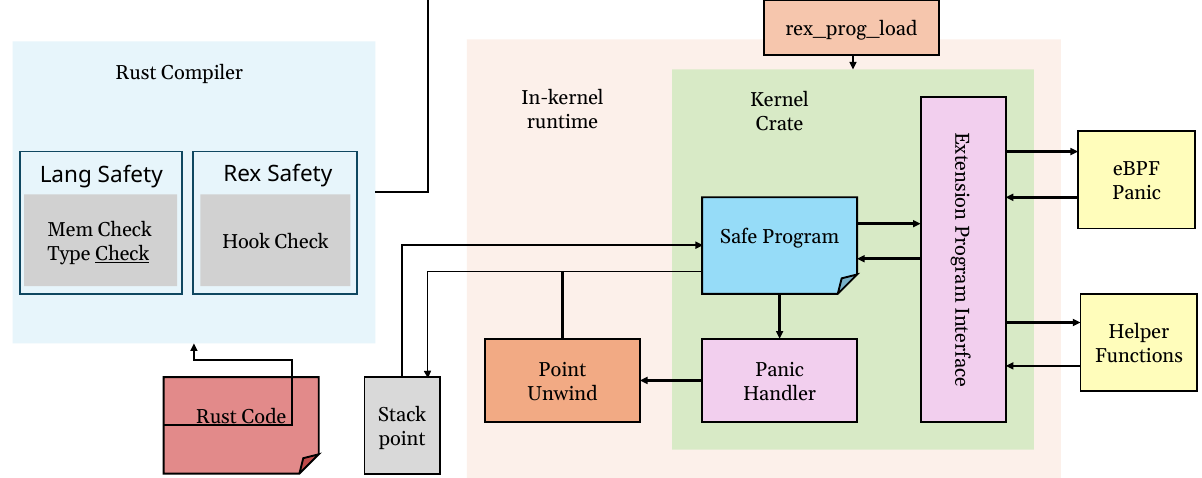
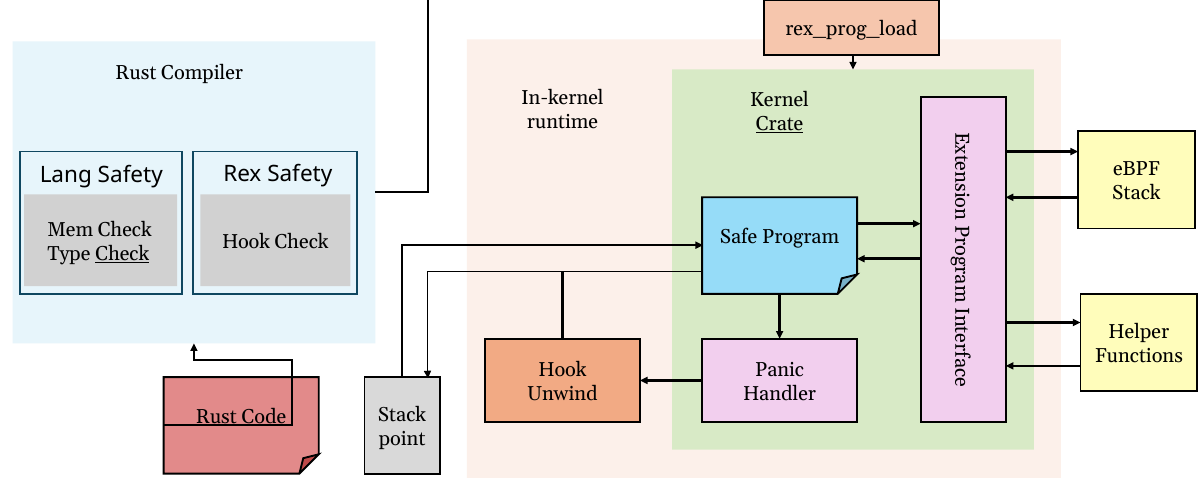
Crate underline: none -> present (780, 124)
Panic: Panic -> Stack (1136, 193)
Point: Point -> Hook (562, 370)
